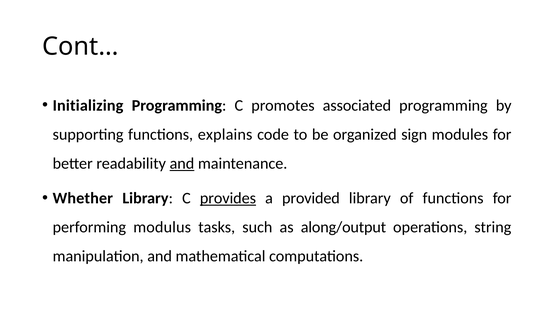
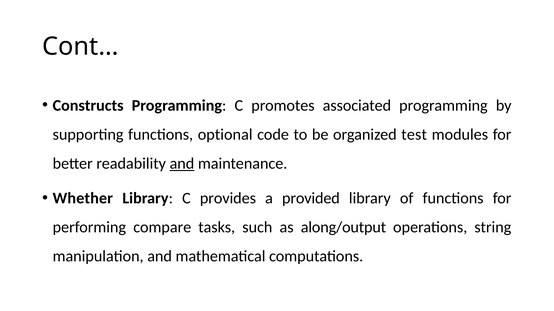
Initializing: Initializing -> Constructs (88, 106)
explains: explains -> optional (225, 135)
sign: sign -> test (414, 135)
provides underline: present -> none (228, 199)
modulus: modulus -> compare (162, 228)
